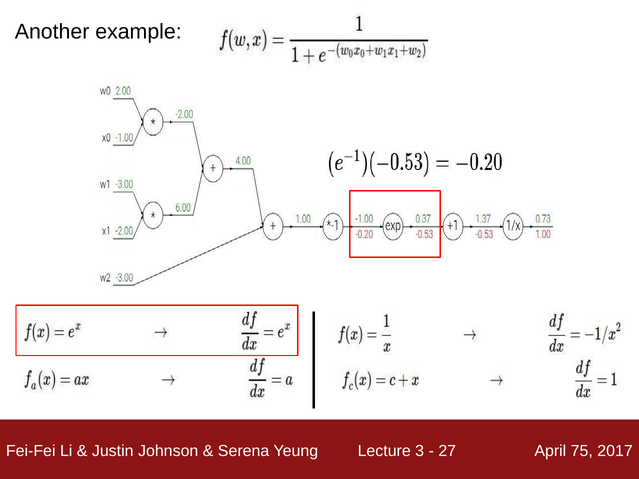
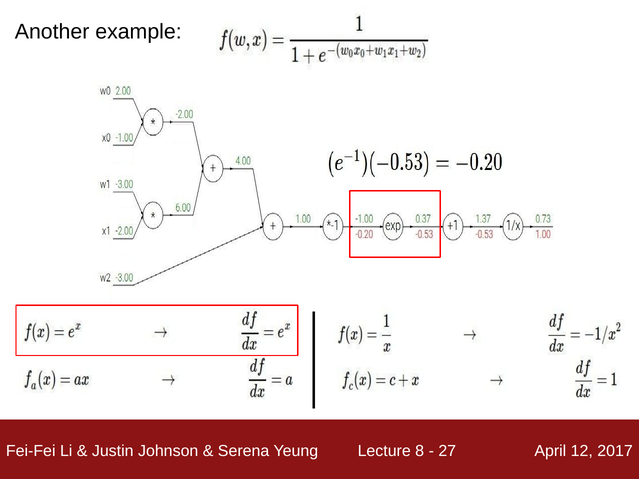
3: 3 -> 8 (420, 451)
75: 75 -> 12 (582, 451)
